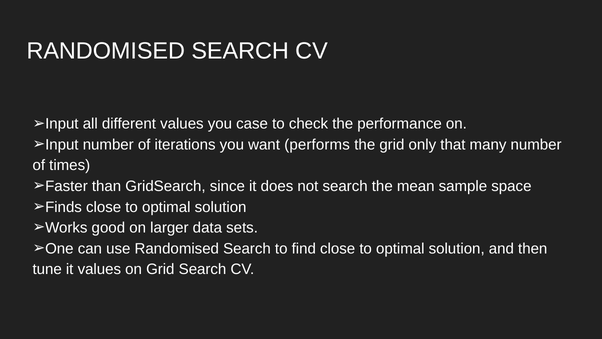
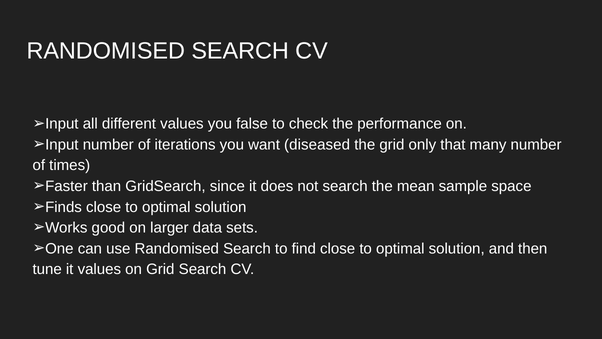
case: case -> false (252, 124)
performs: performs -> diseased (317, 145)
